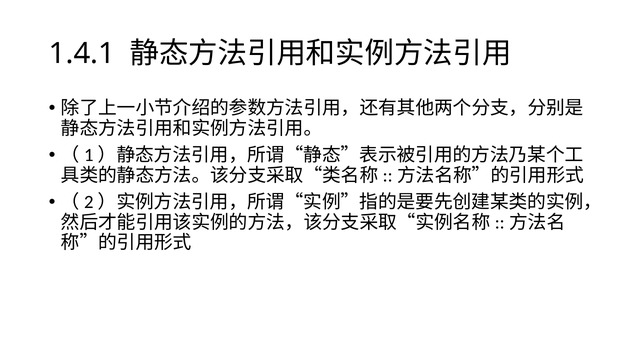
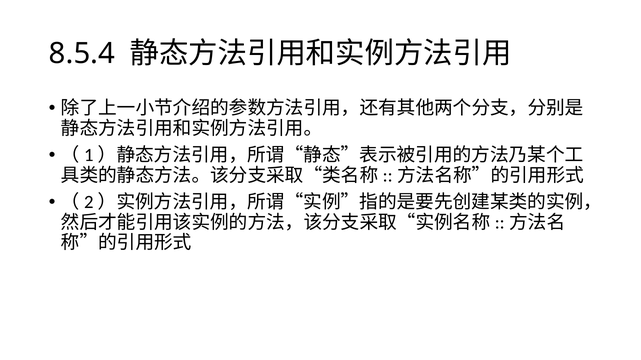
1.4.1: 1.4.1 -> 8.5.4 (82, 54)
